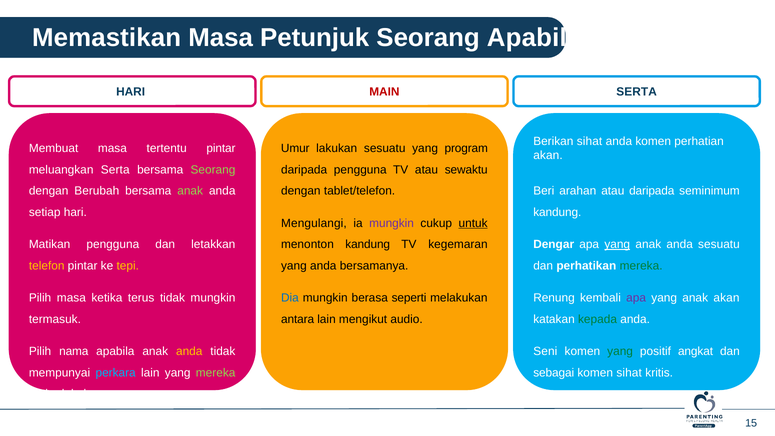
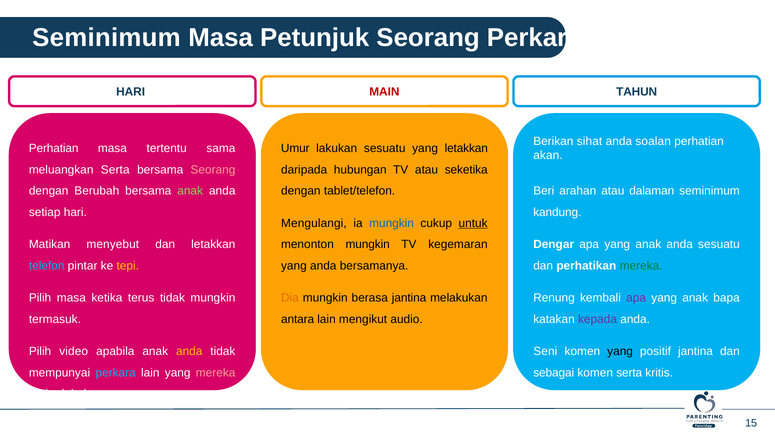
Memastikan: Memastikan -> Seminimum (106, 38)
Seorang Apabila: Apabila -> Perkara (534, 38)
SERTA: SERTA -> TAHUN (637, 92)
anda komen: komen -> soalan (653, 141)
Membuat: Membuat -> Perhatian (54, 148)
tertentu pintar: pintar -> sama (221, 148)
yang program: program -> letakkan (466, 148)
Seorang colour: light green -> pink (213, 170)
daripada pengguna: pengguna -> hubungan (360, 170)
sewaktu: sewaktu -> seketika (466, 170)
atau daripada: daripada -> dalaman (652, 191)
mungkin colour: purple -> blue (392, 223)
Matikan pengguna: pengguna -> menyebut (113, 244)
menonton kandung: kandung -> mungkin (368, 244)
yang underline: present -> none (617, 244)
telefon colour: yellow -> light blue (47, 266)
Dia colour: blue -> orange (290, 298)
berasa seperti: seperti -> jantina (409, 298)
anak akan: akan -> bapa (727, 298)
kepada colour: green -> purple (598, 319)
nama: nama -> video (74, 351)
yang colour: green -> black (620, 351)
positif angkat: angkat -> jantina (695, 351)
mereka colour: light green -> pink (216, 373)
komen sihat: sihat -> serta (629, 373)
